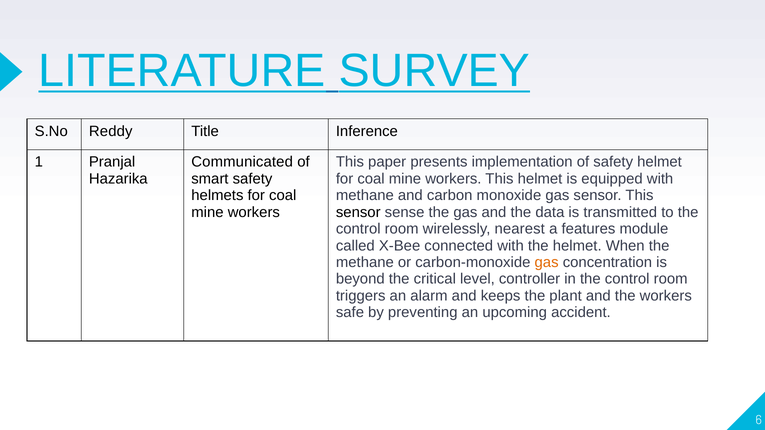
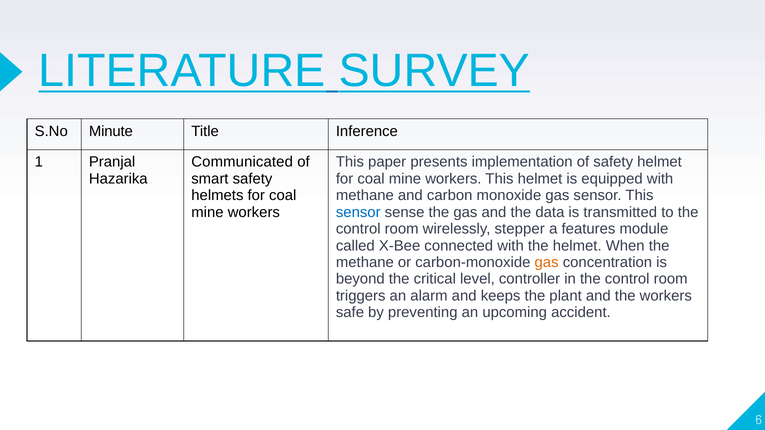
Reddy: Reddy -> Minute (111, 131)
sensor colour: black -> blue (358, 212)
nearest: nearest -> stepper (520, 229)
